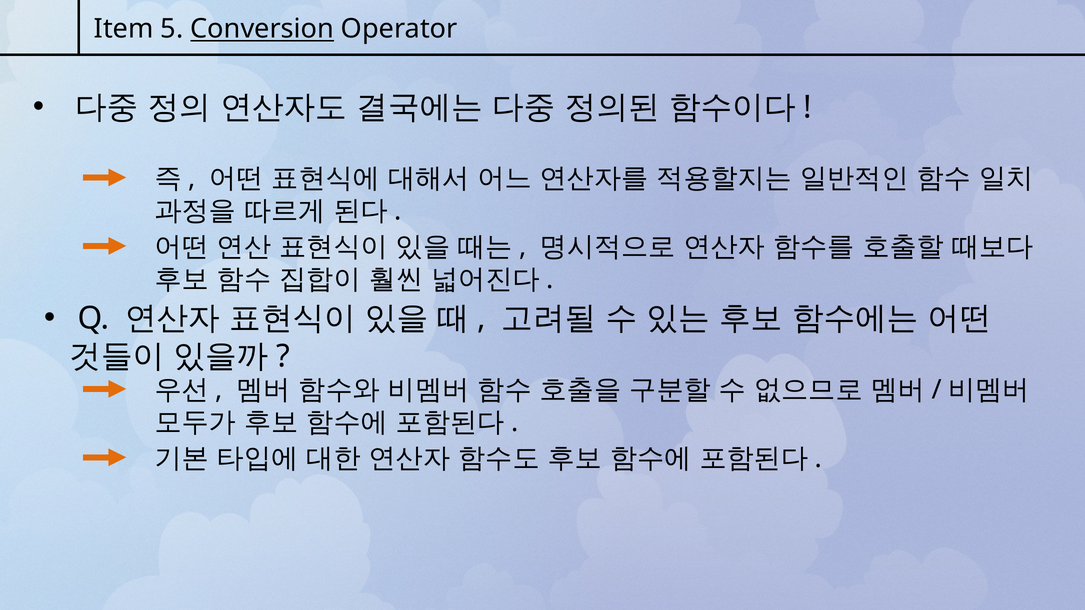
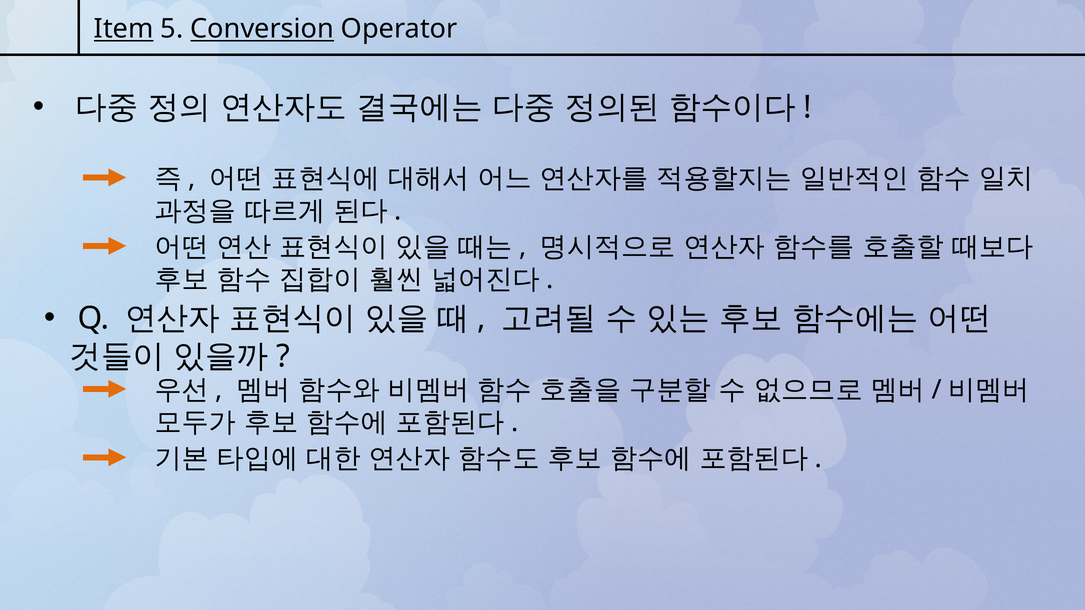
Item underline: none -> present (124, 29)
